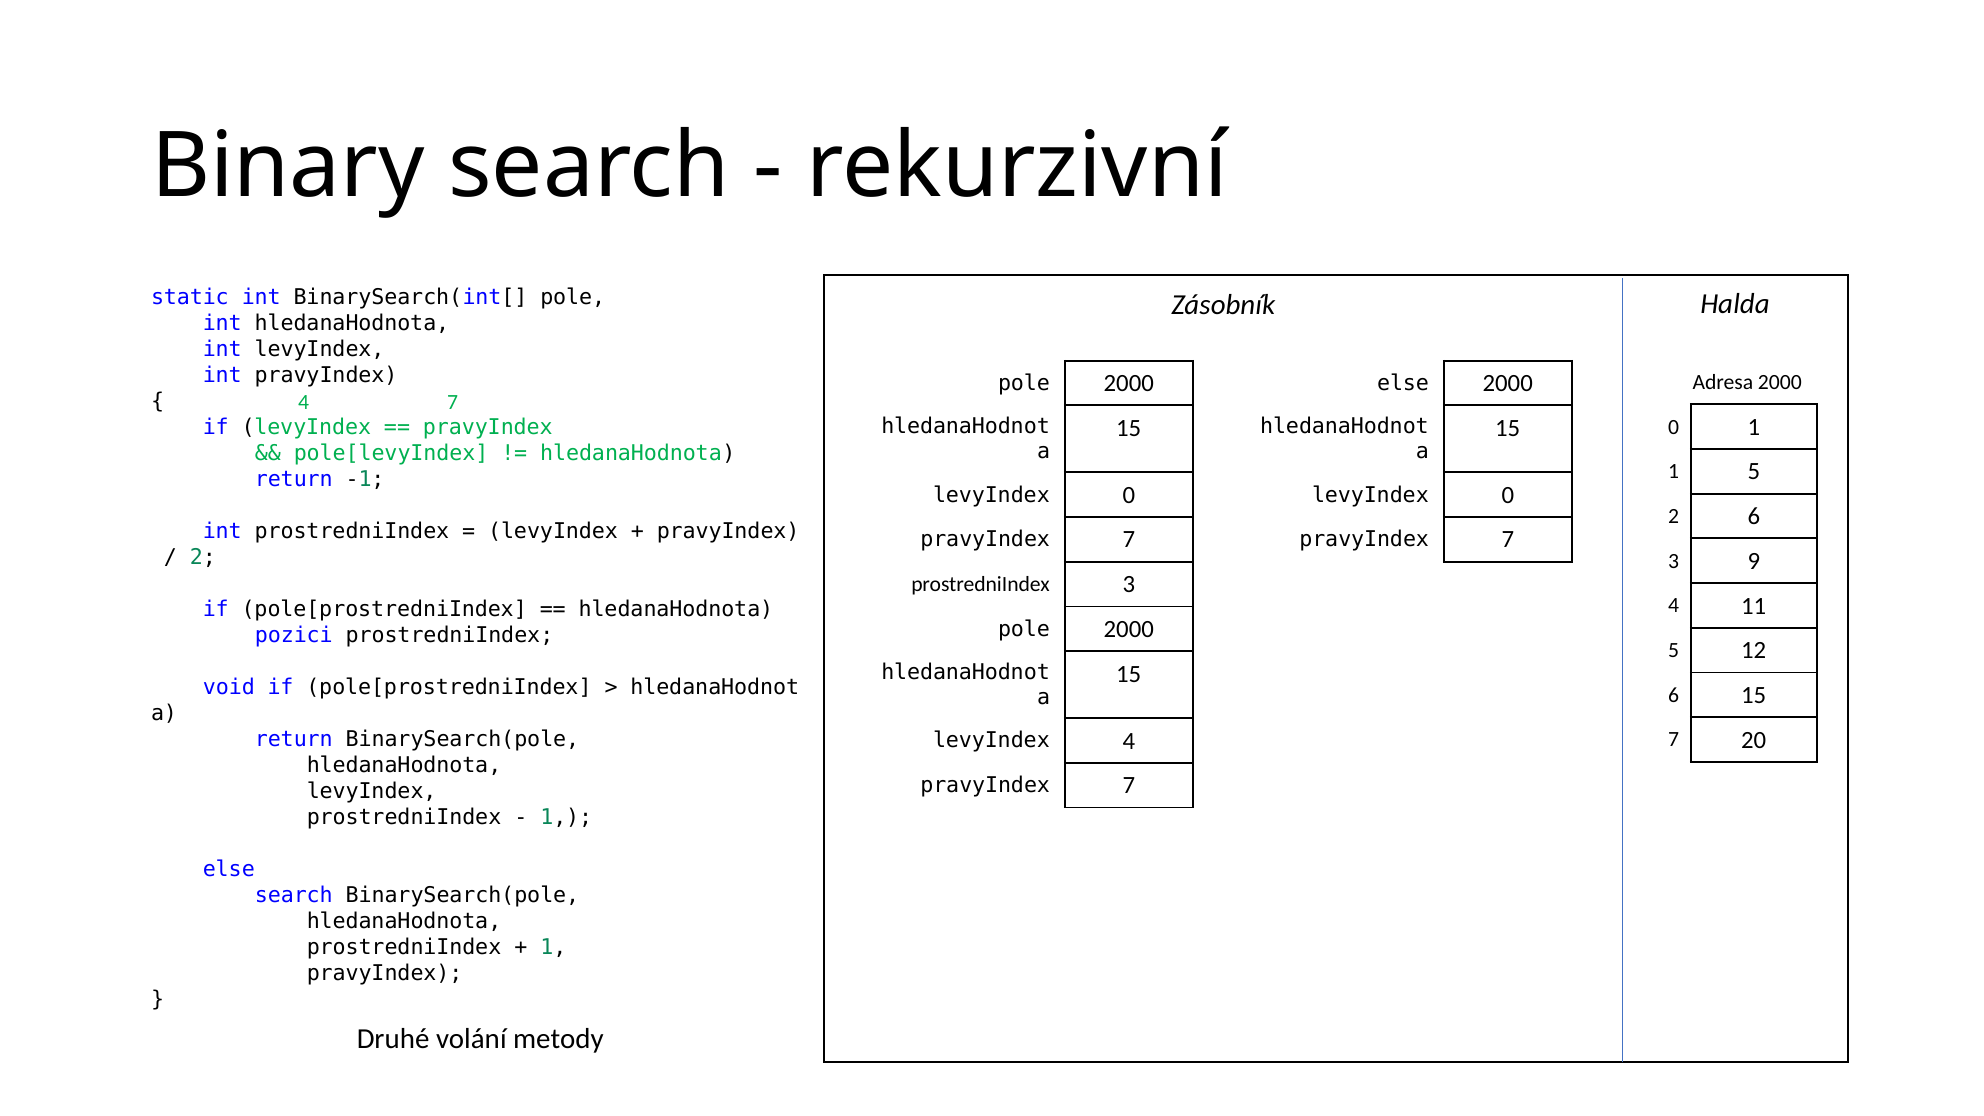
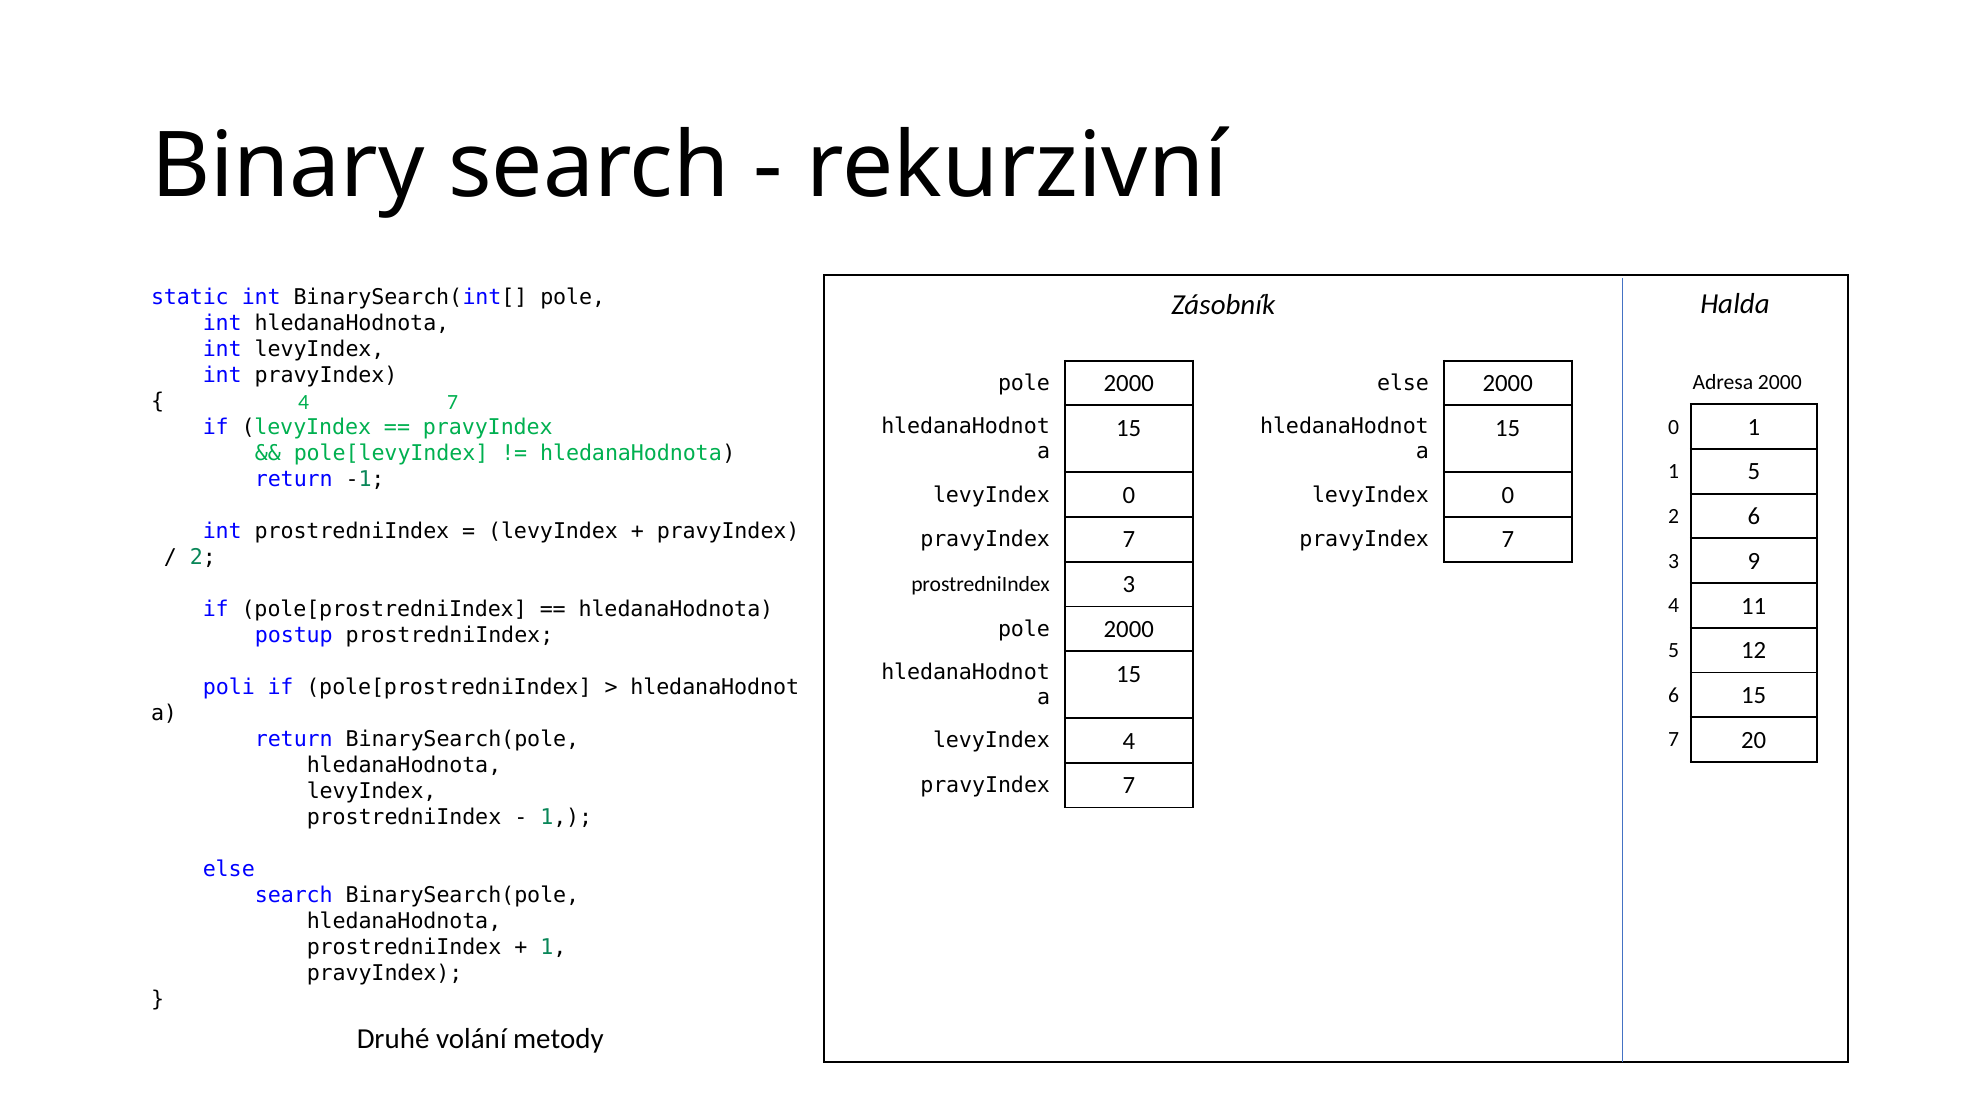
pozici: pozici -> postup (294, 635)
void: void -> poli (229, 687)
